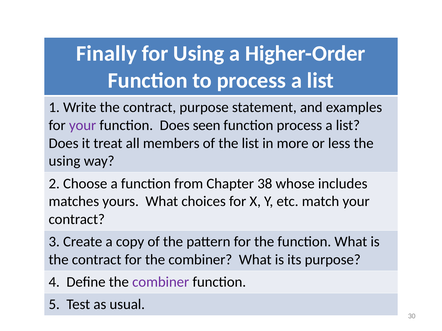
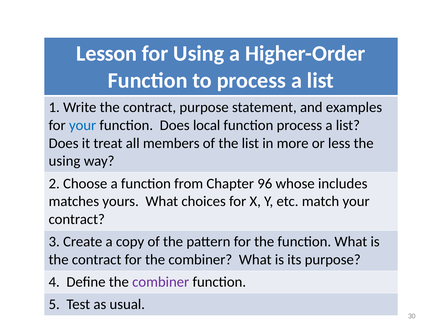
Finally: Finally -> Lesson (107, 54)
your colour: purple -> blue (83, 125)
seen: seen -> local (207, 125)
38: 38 -> 96 (265, 184)
